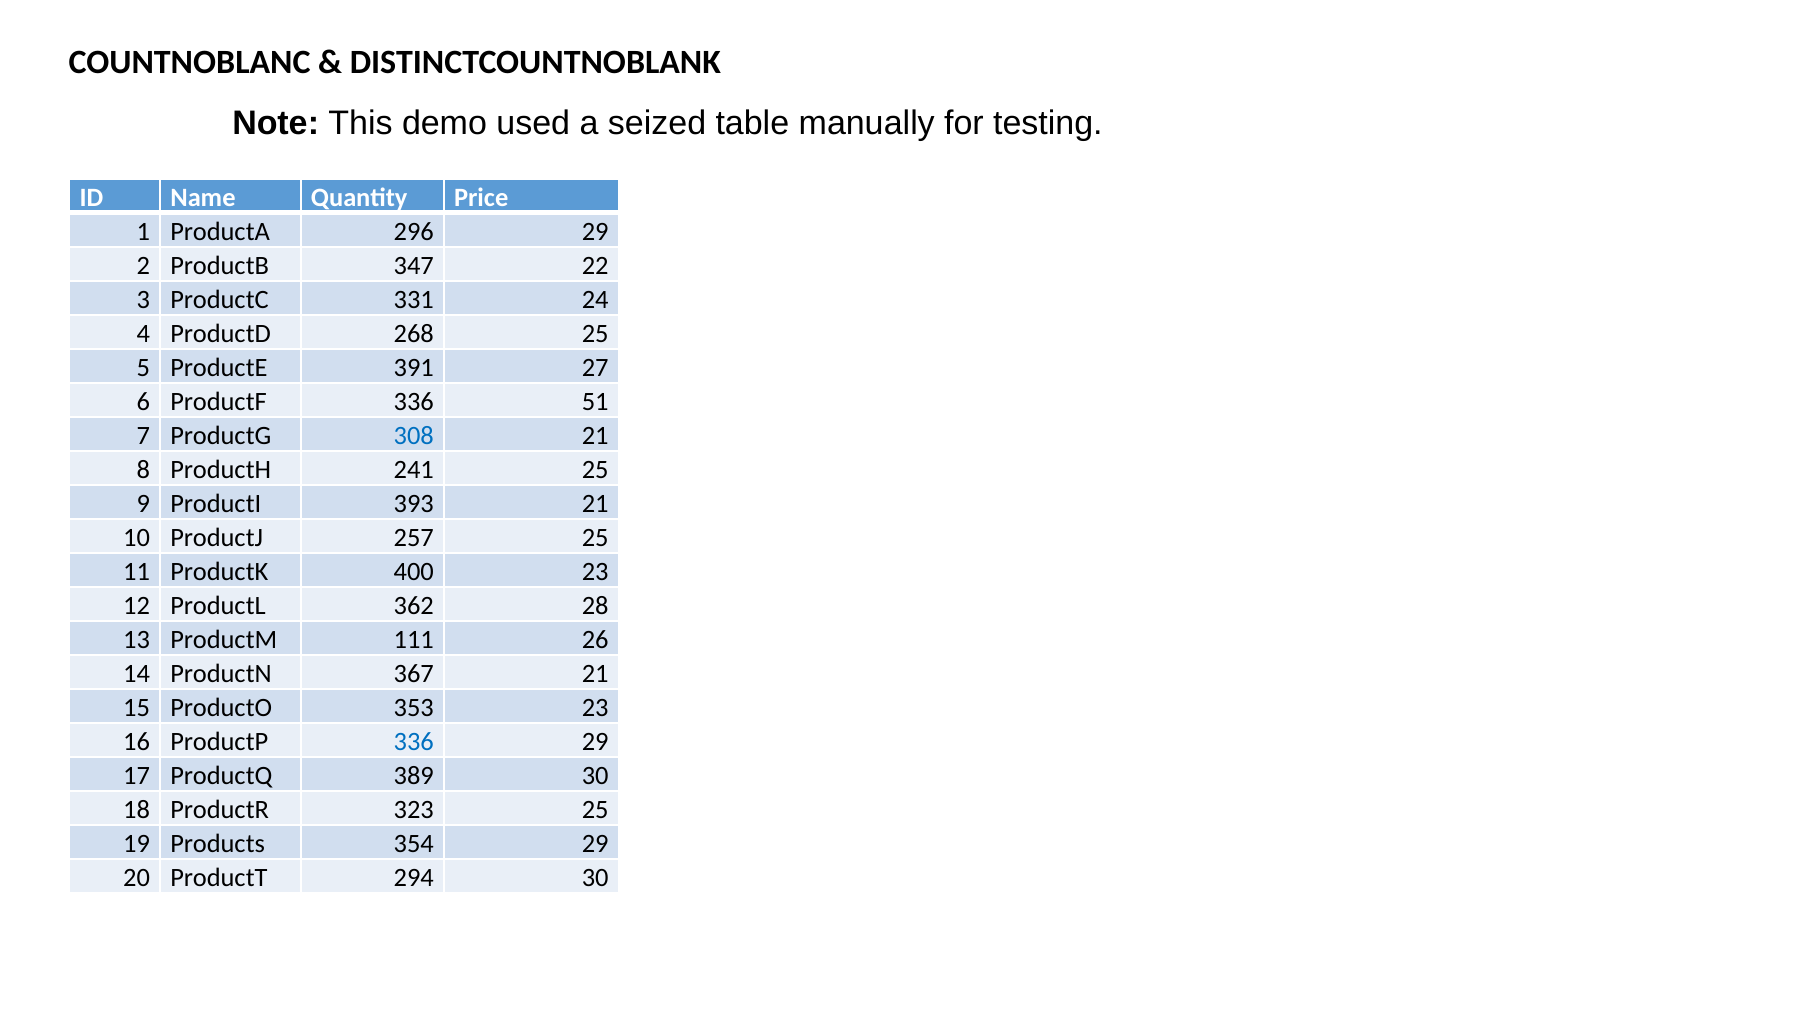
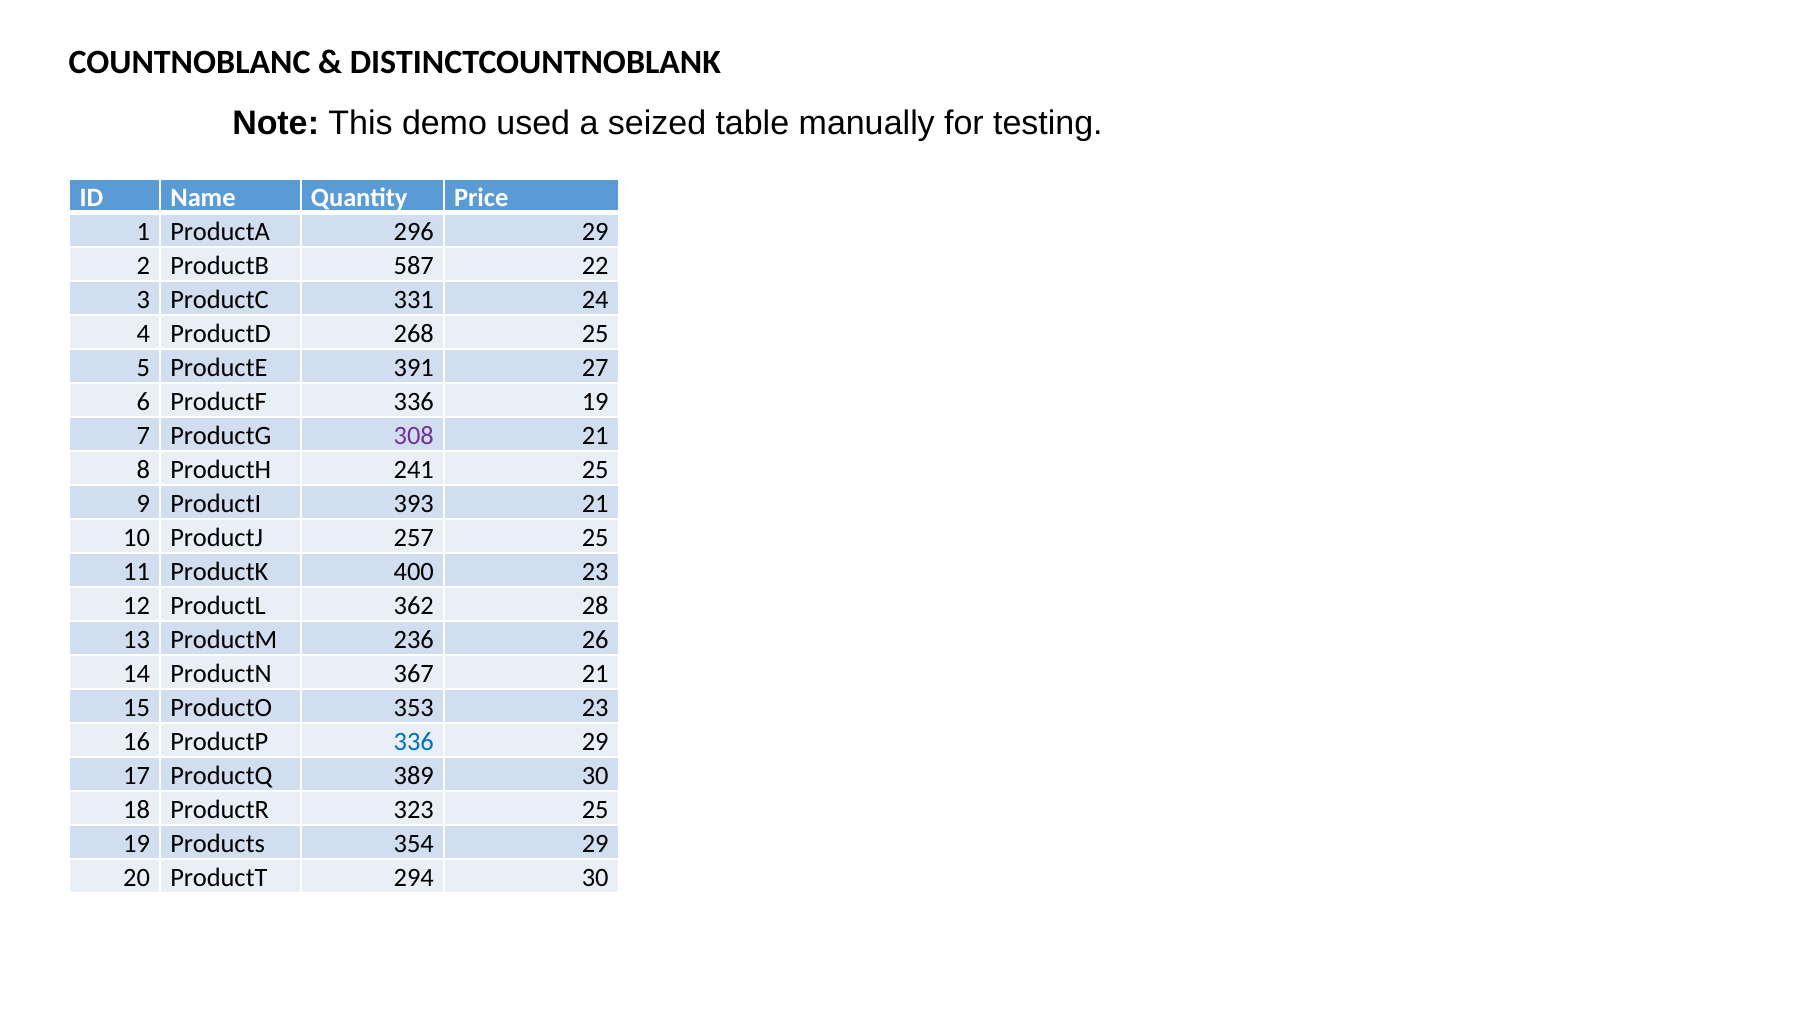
347: 347 -> 587 (414, 266)
336 51: 51 -> 19 (595, 402)
308 colour: blue -> purple (414, 436)
111: 111 -> 236 (414, 640)
